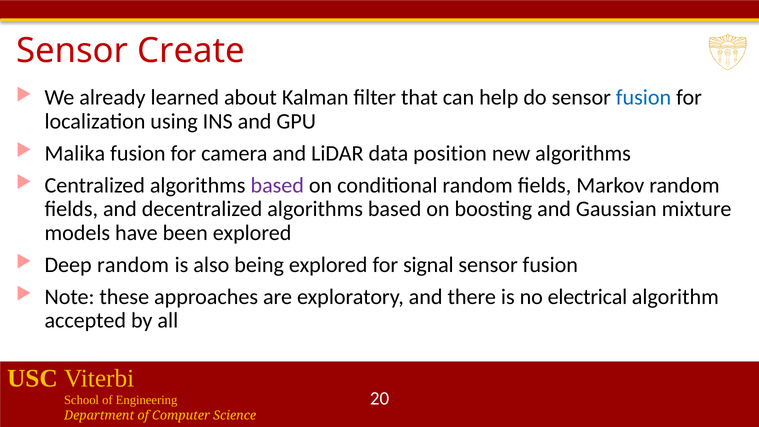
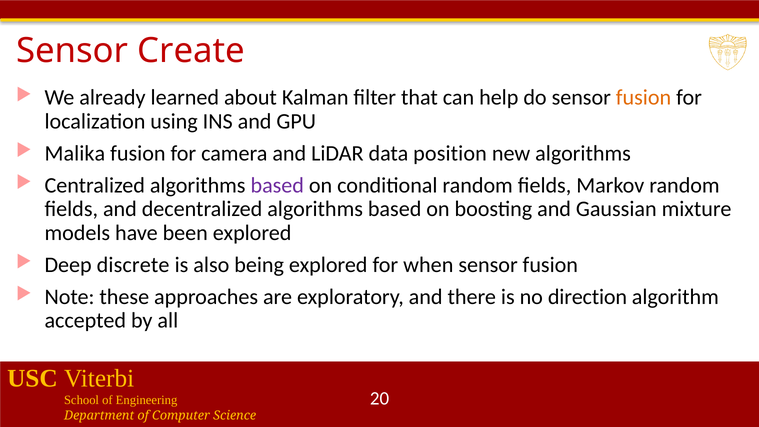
fusion colour: blue -> orange (644, 98)
Deep random: random -> discrete (133, 265)
signal: signal -> when (428, 265)
electrical: electrical -> direction (587, 297)
